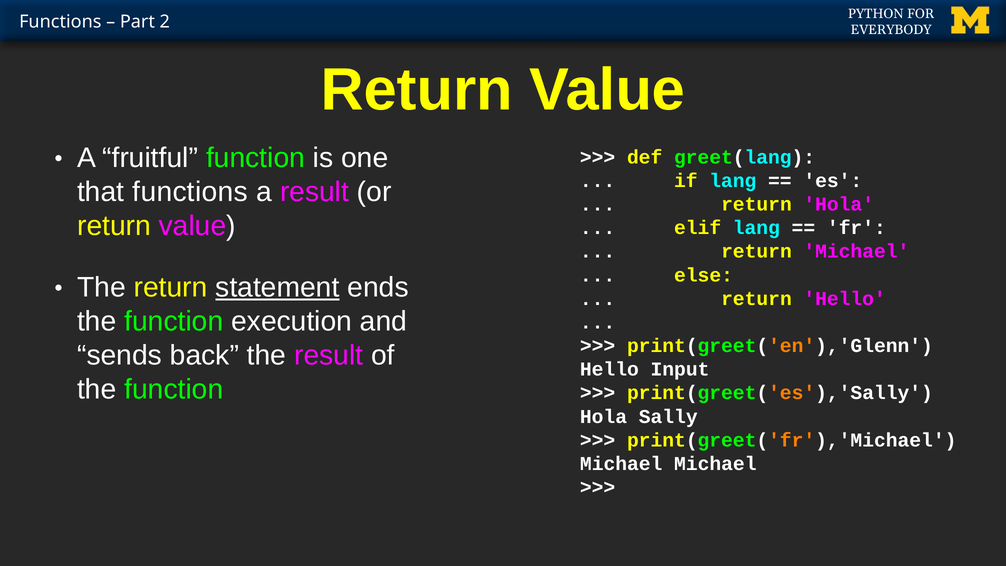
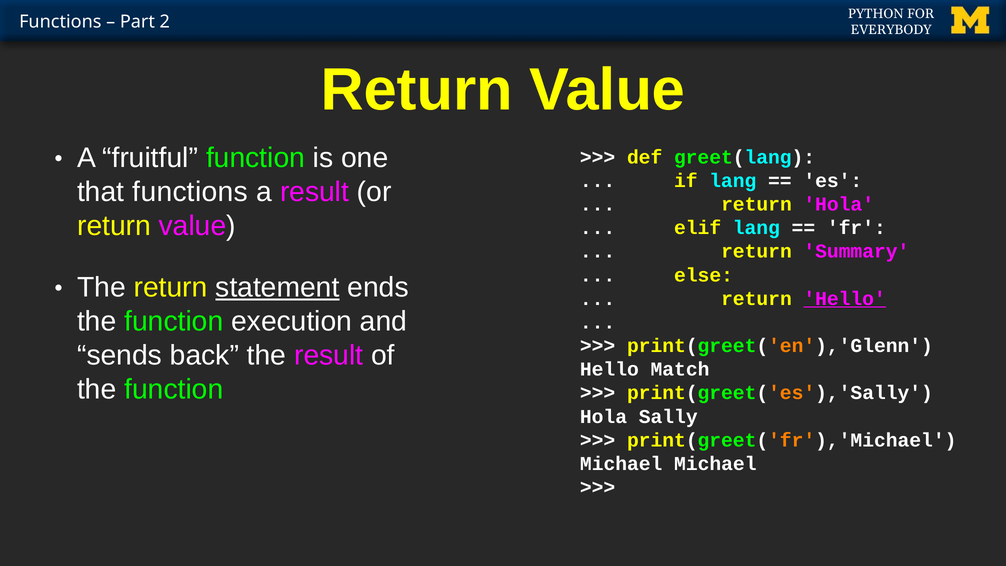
return Michael: Michael -> Summary (856, 251)
Hello underline: none -> present (845, 299)
Input: Input -> Match (680, 369)
